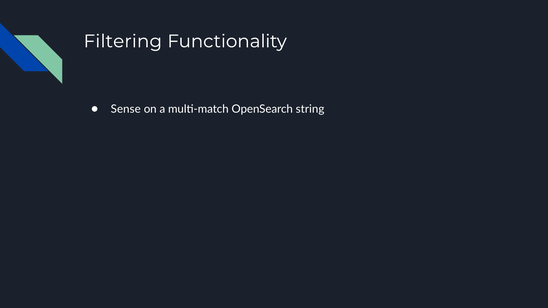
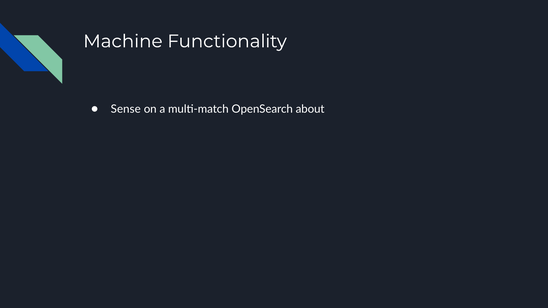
Filtering: Filtering -> Machine (123, 41)
string: string -> about (310, 109)
